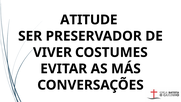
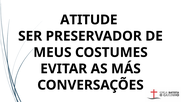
VIVER: VIVER -> MEUS (52, 52)
